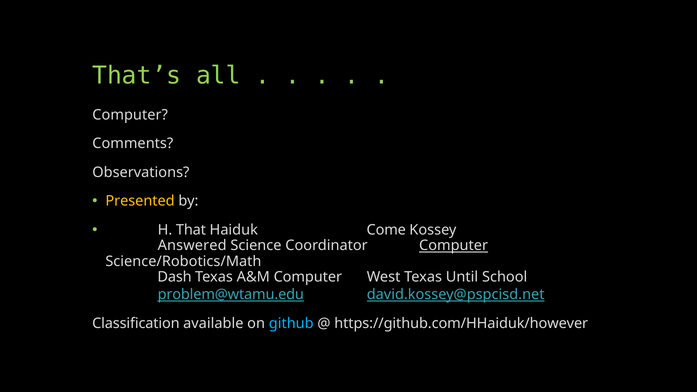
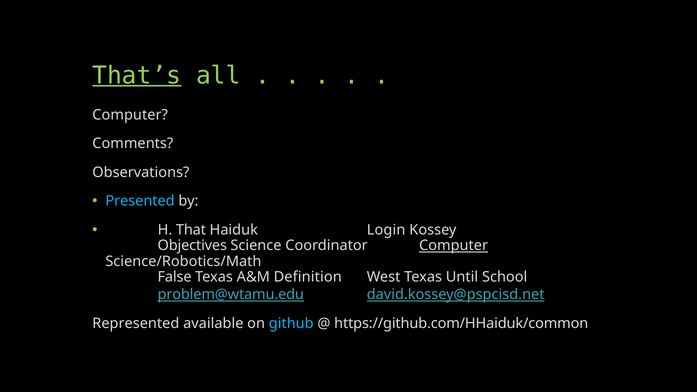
That’s underline: none -> present (137, 75)
Presented colour: yellow -> light blue (140, 201)
Come: Come -> Login (386, 230)
Answered: Answered -> Objectives (192, 246)
Dash: Dash -> False (175, 277)
A&M Computer: Computer -> Definition (308, 277)
Classification: Classification -> Represented (136, 324)
https://github.com/HHaiduk/however: https://github.com/HHaiduk/however -> https://github.com/HHaiduk/common (461, 324)
